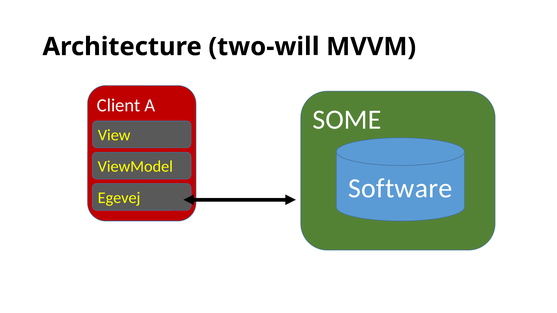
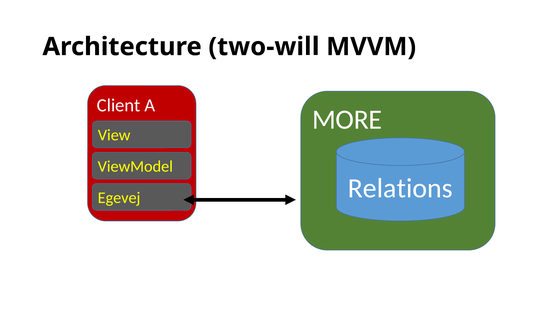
SOME: SOME -> MORE (347, 120)
Software: Software -> Relations (400, 188)
